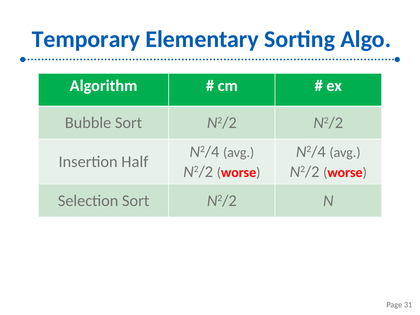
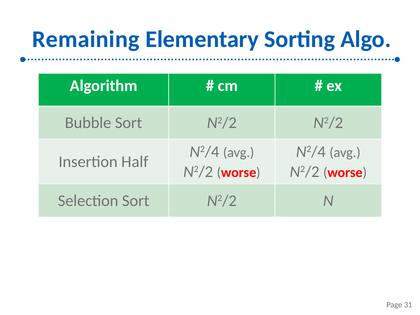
Temporary: Temporary -> Remaining (86, 39)
